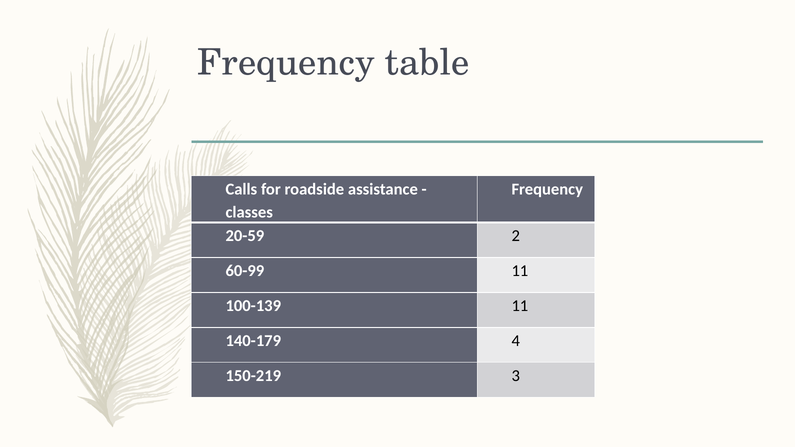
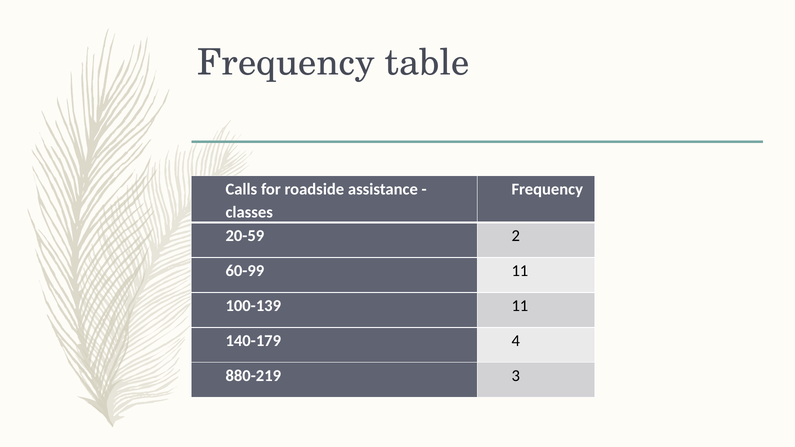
150-219: 150-219 -> 880-219 (253, 376)
